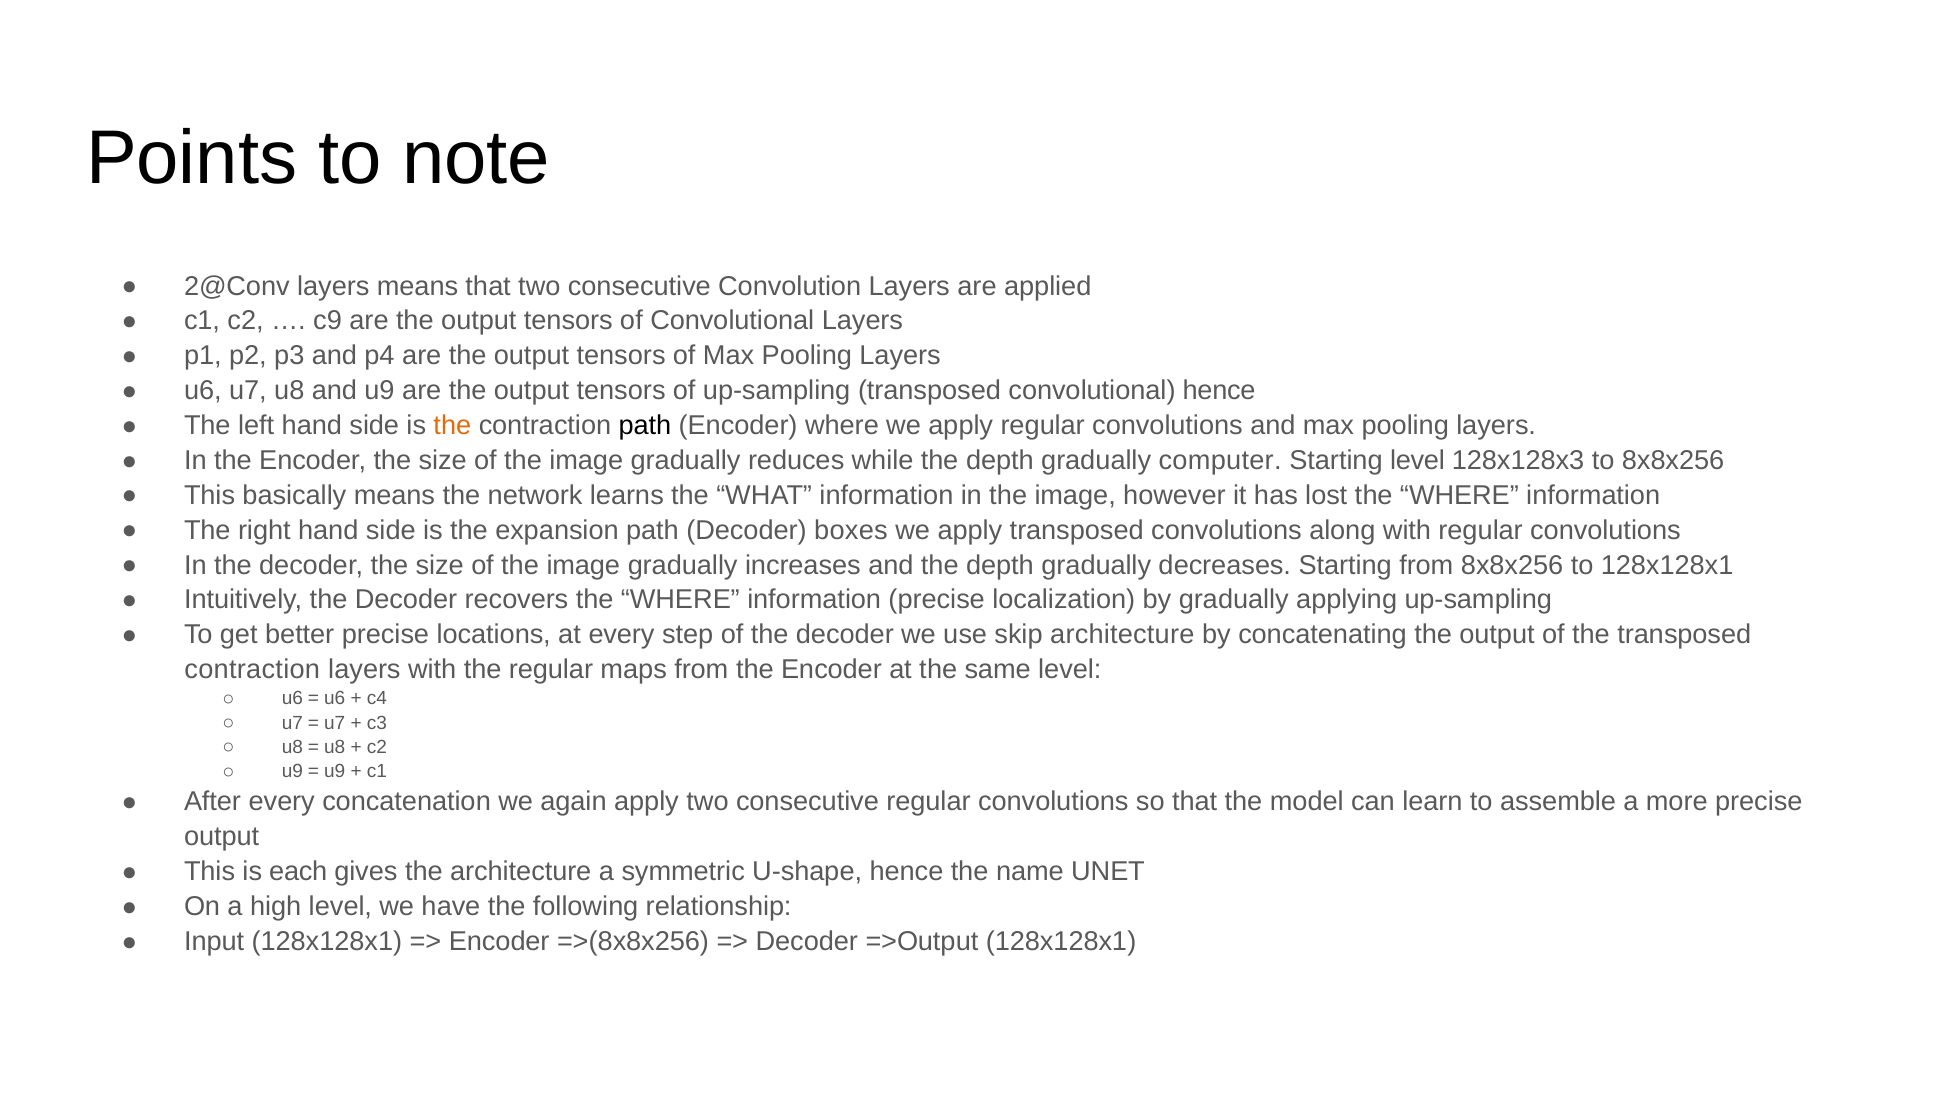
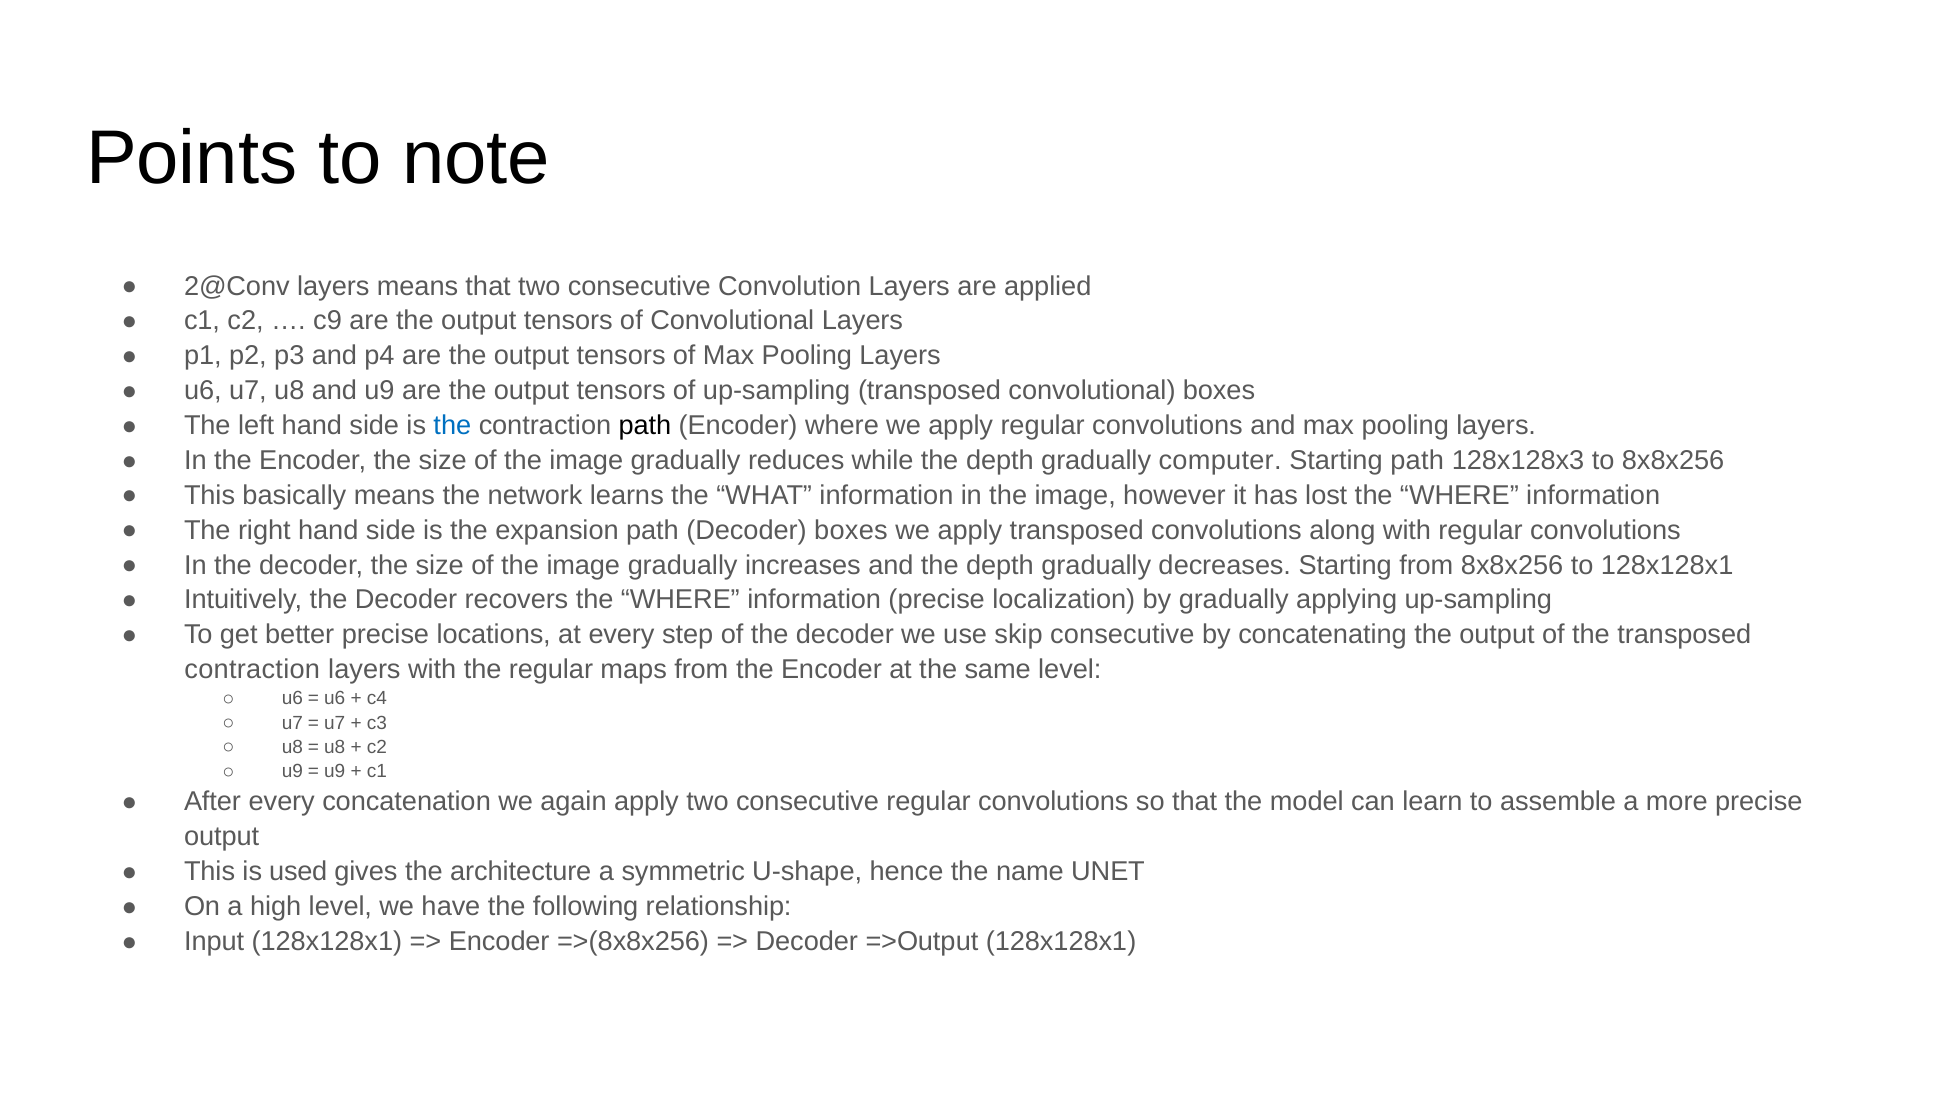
convolutional hence: hence -> boxes (1219, 391)
the colour: orange -> blue (452, 426)
Starting level: level -> path (1417, 461)
skip architecture: architecture -> consecutive (1122, 635)
each: each -> used (298, 872)
